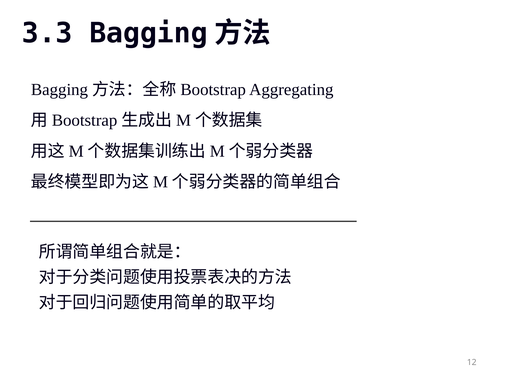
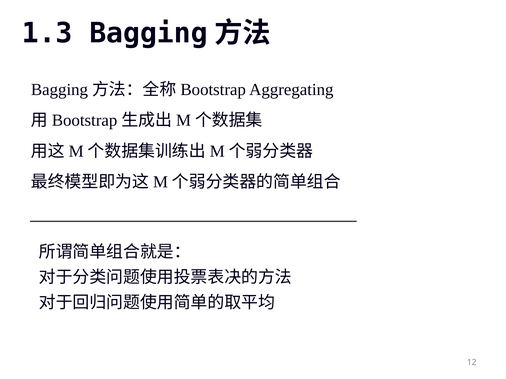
3.3: 3.3 -> 1.3 (47, 33)
